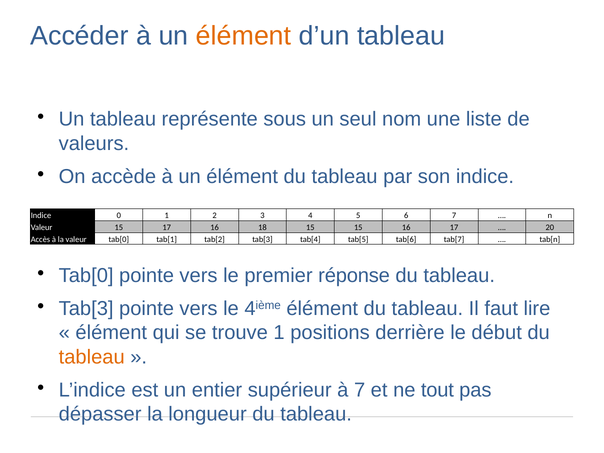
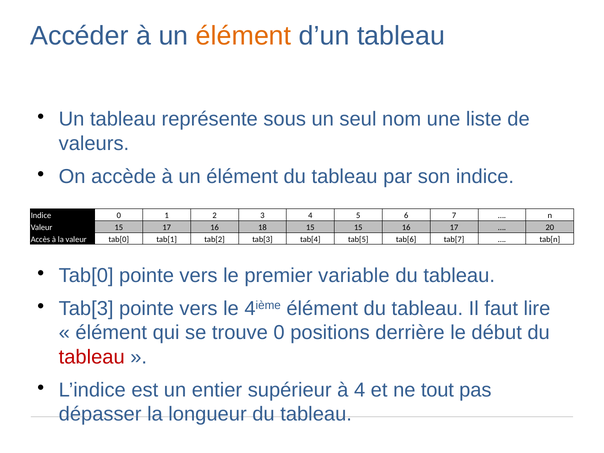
réponse: réponse -> variable (354, 276)
trouve 1: 1 -> 0 (279, 333)
tableau colour: orange -> red (92, 357)
à 7: 7 -> 4 (360, 390)
